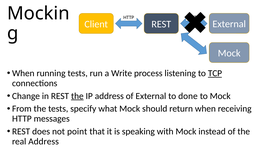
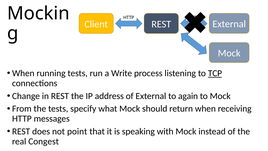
the underline: present -> none (77, 96)
done: done -> again (188, 96)
real Address: Address -> Congest (44, 141)
